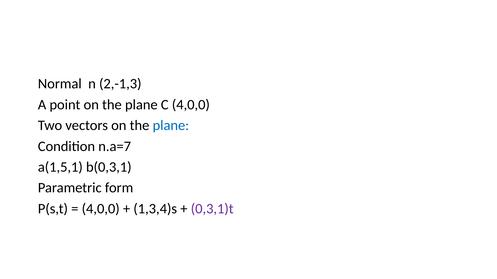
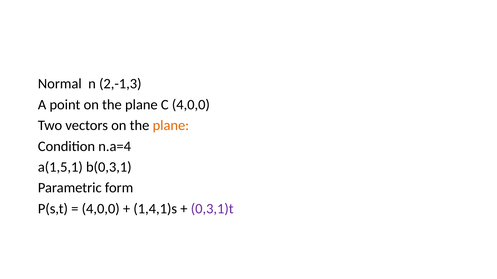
plane colour: blue -> orange (171, 126)
n.a=7: n.a=7 -> n.a=4 (115, 147)
1,3,4)s: 1,3,4)s -> 1,4,1)s (155, 209)
